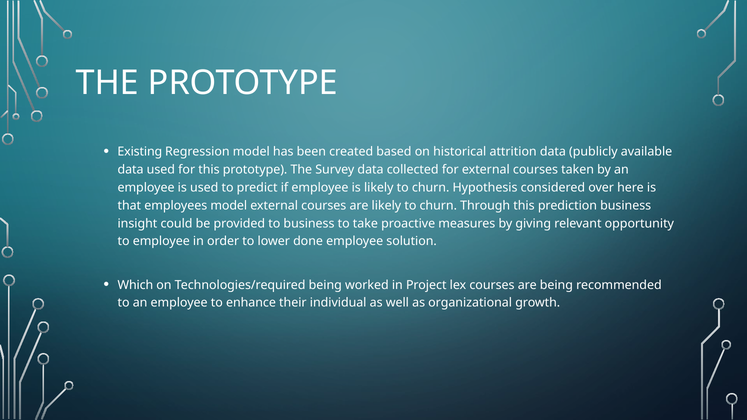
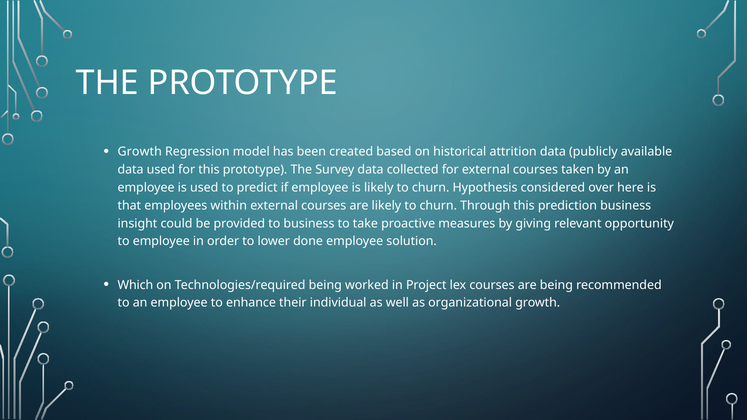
Existing: Existing -> Growth (140, 152)
employees model: model -> within (229, 206)
